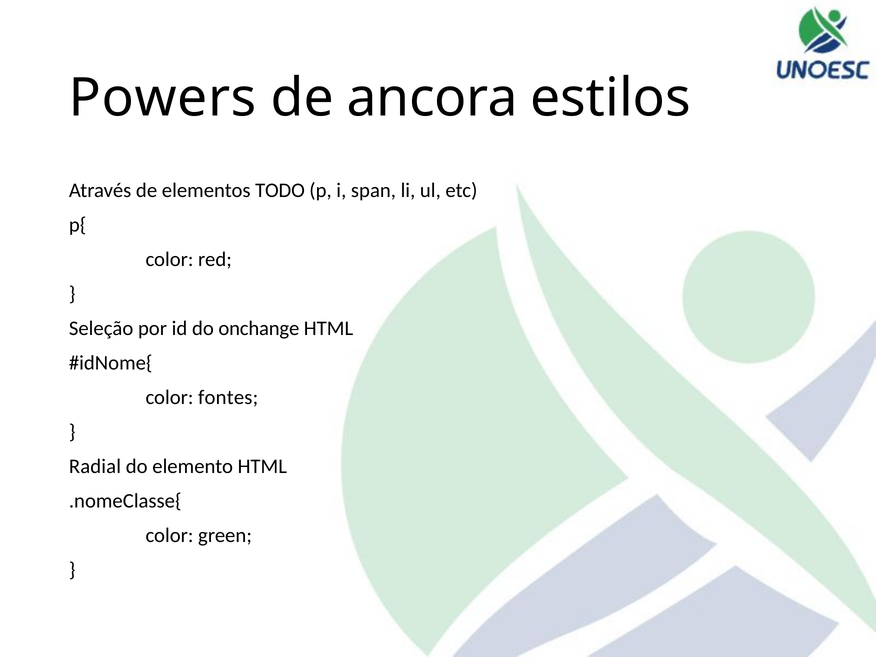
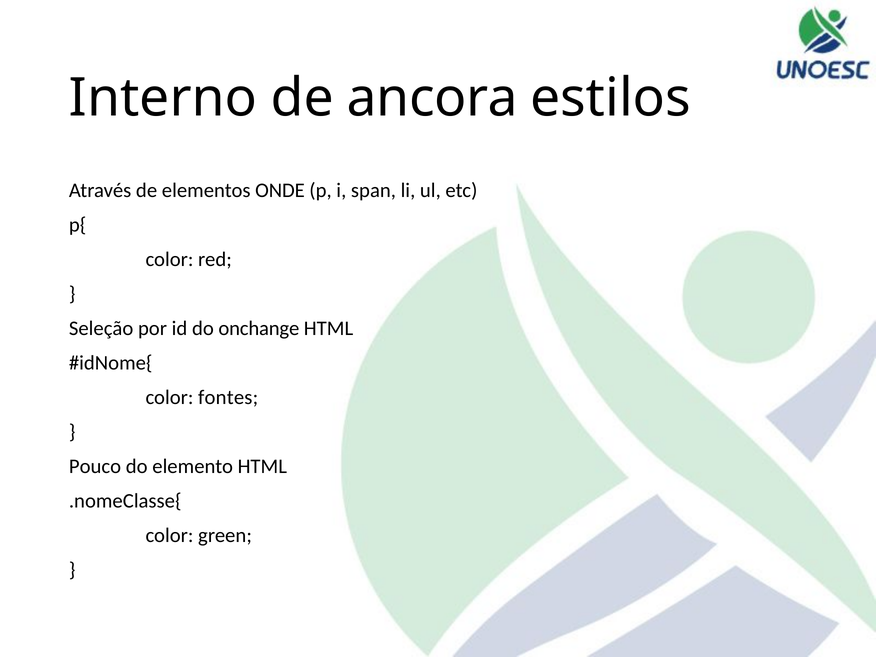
Powers: Powers -> Interno (163, 98)
TODO: TODO -> ONDE (280, 190)
Radial: Radial -> Pouco (95, 466)
